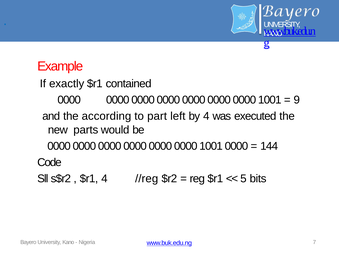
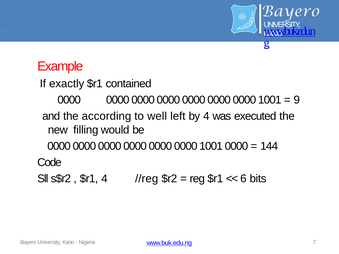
part: part -> well (157, 116)
parts: parts -> filling (86, 130)
5: 5 -> 6 (243, 179)
